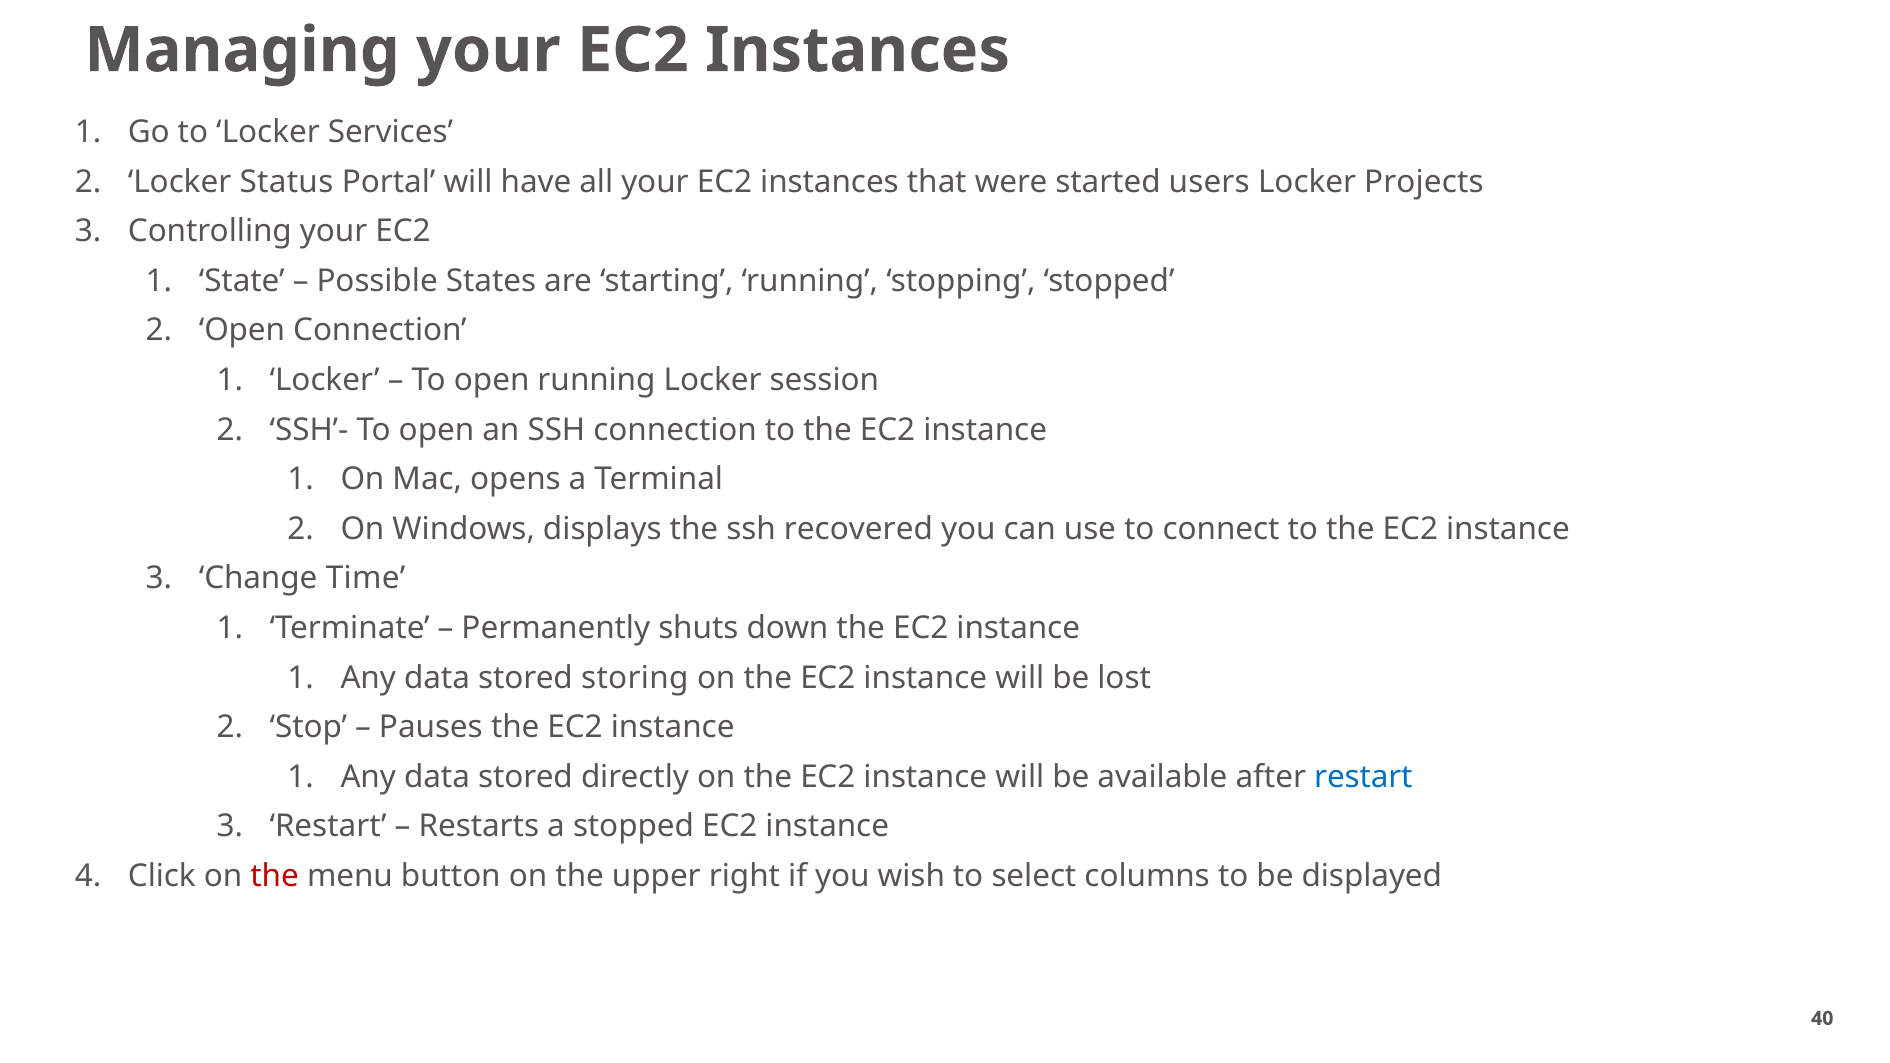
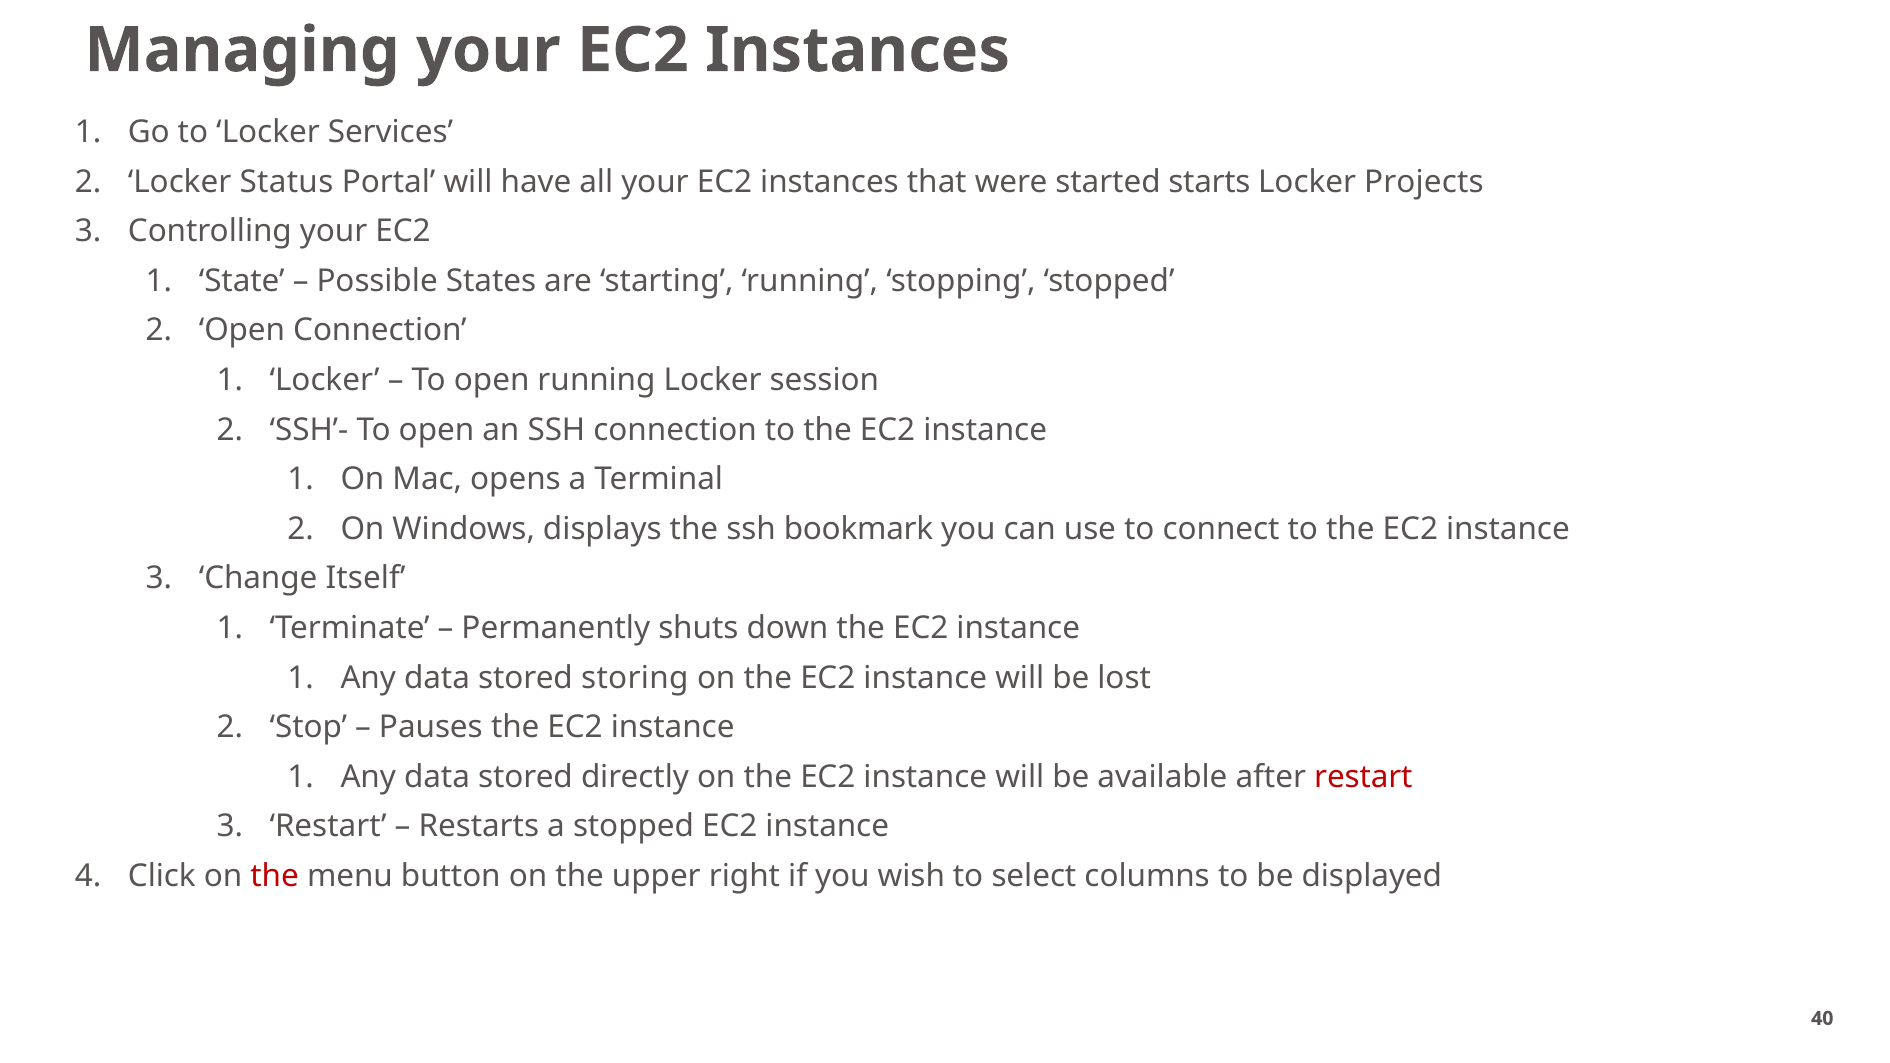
users: users -> starts (1209, 182)
recovered: recovered -> bookmark (859, 529)
Time: Time -> Itself (366, 579)
restart colour: blue -> red (1363, 777)
